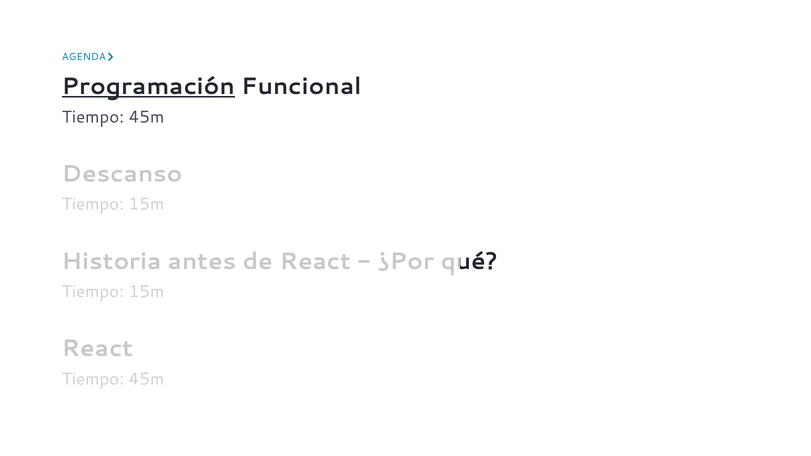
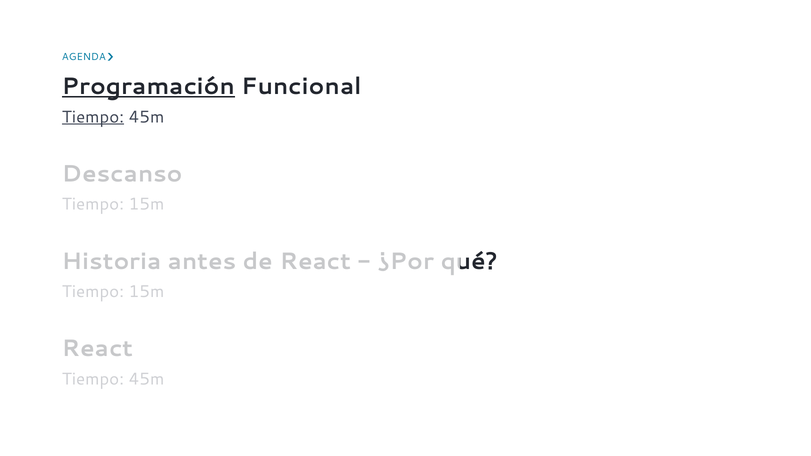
Tiempo underline: none -> present (93, 117)
